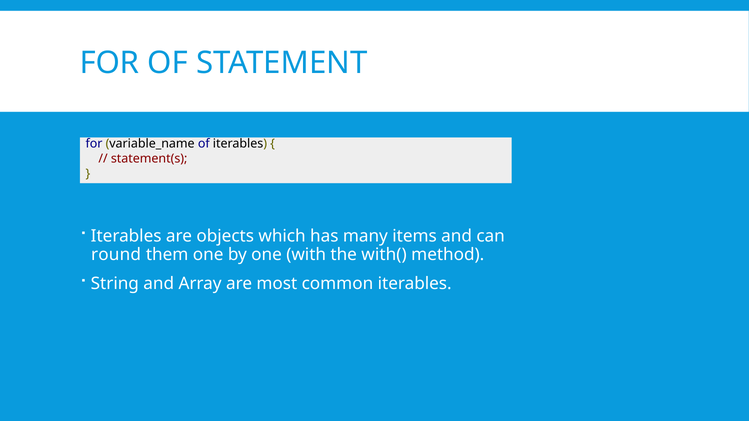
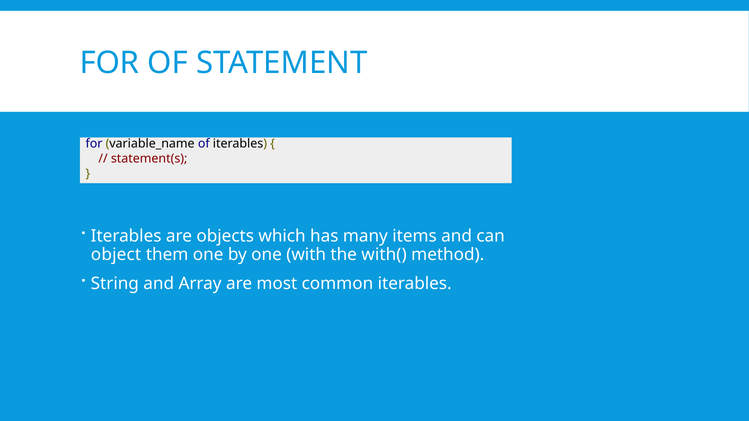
round: round -> object (116, 255)
